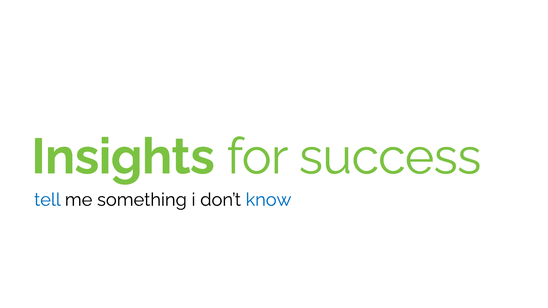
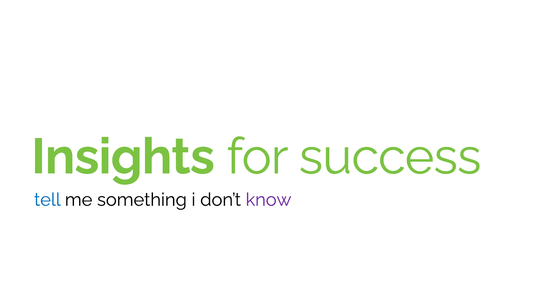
know colour: blue -> purple (268, 200)
